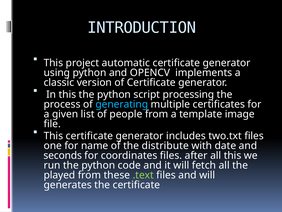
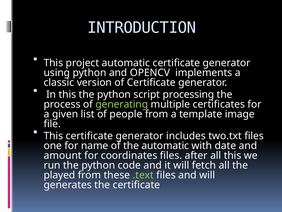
generating colour: light blue -> light green (122, 104)
the distribute: distribute -> automatic (165, 145)
seconds: seconds -> amount (63, 155)
